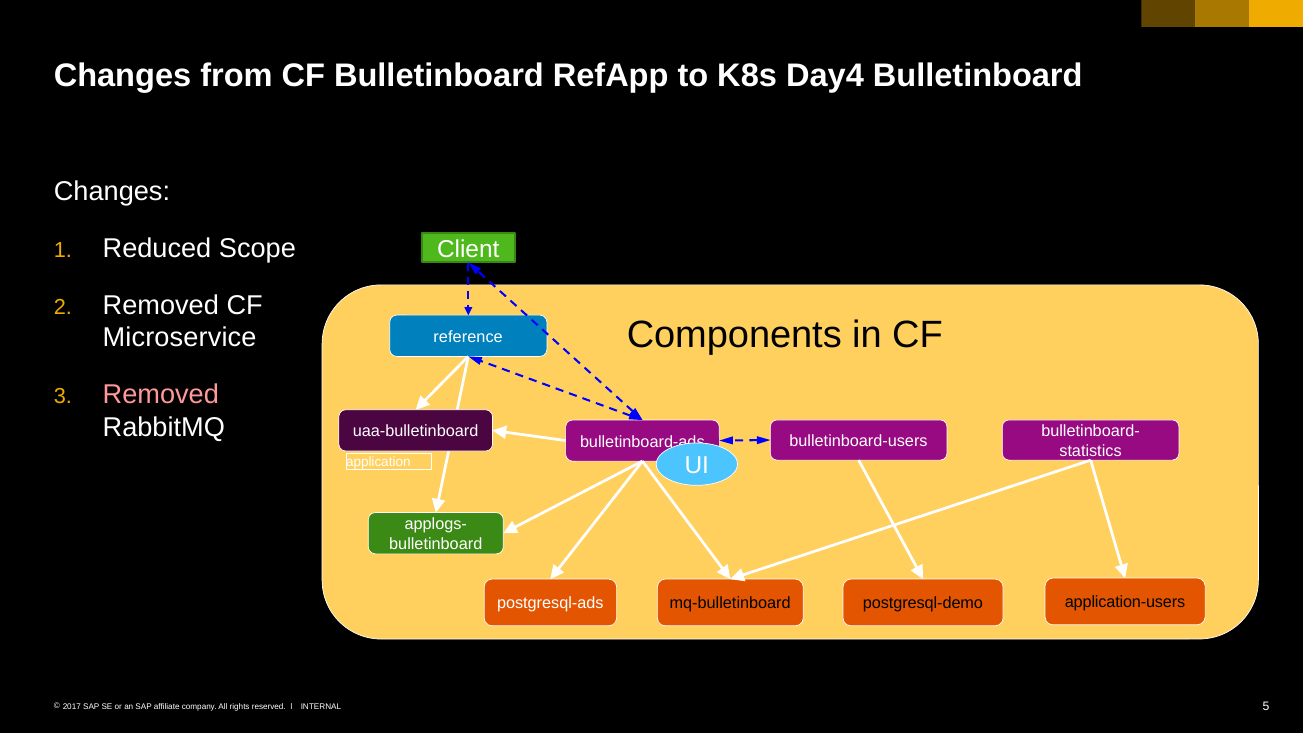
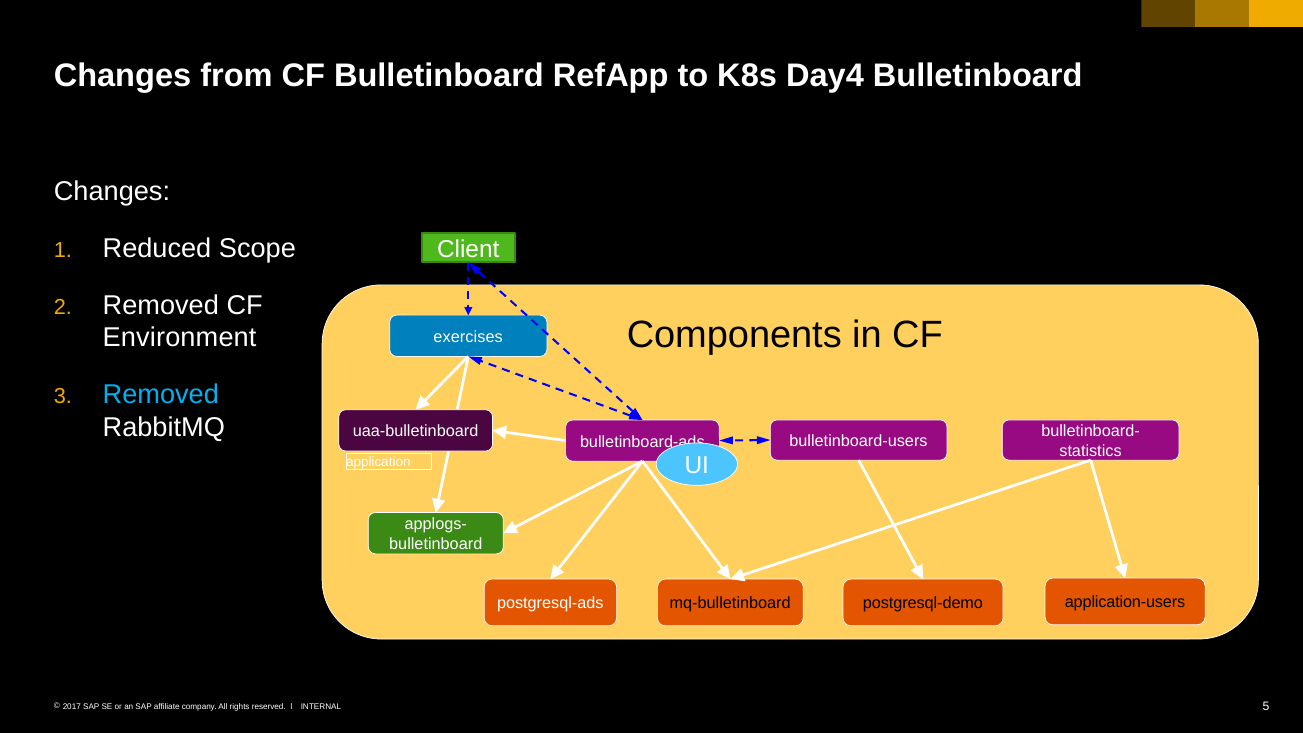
Microservice: Microservice -> Environment (180, 338)
reference: reference -> exercises (468, 337)
Removed colour: pink -> light blue (161, 395)
